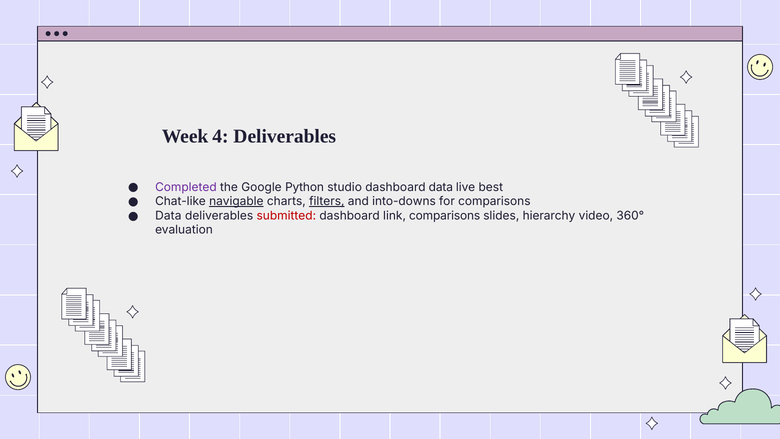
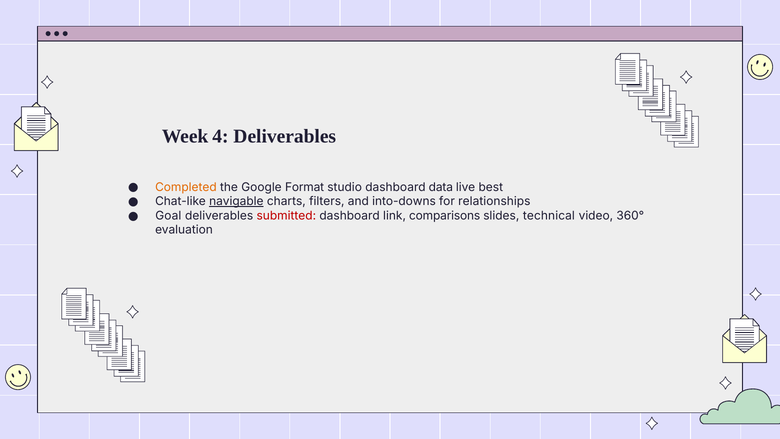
Completed colour: purple -> orange (186, 187)
Python: Python -> Format (305, 187)
filters underline: present -> none (327, 201)
for comparisons: comparisons -> relationships (494, 201)
Data: Data -> Goal (168, 216)
hierarchy: hierarchy -> technical (549, 216)
